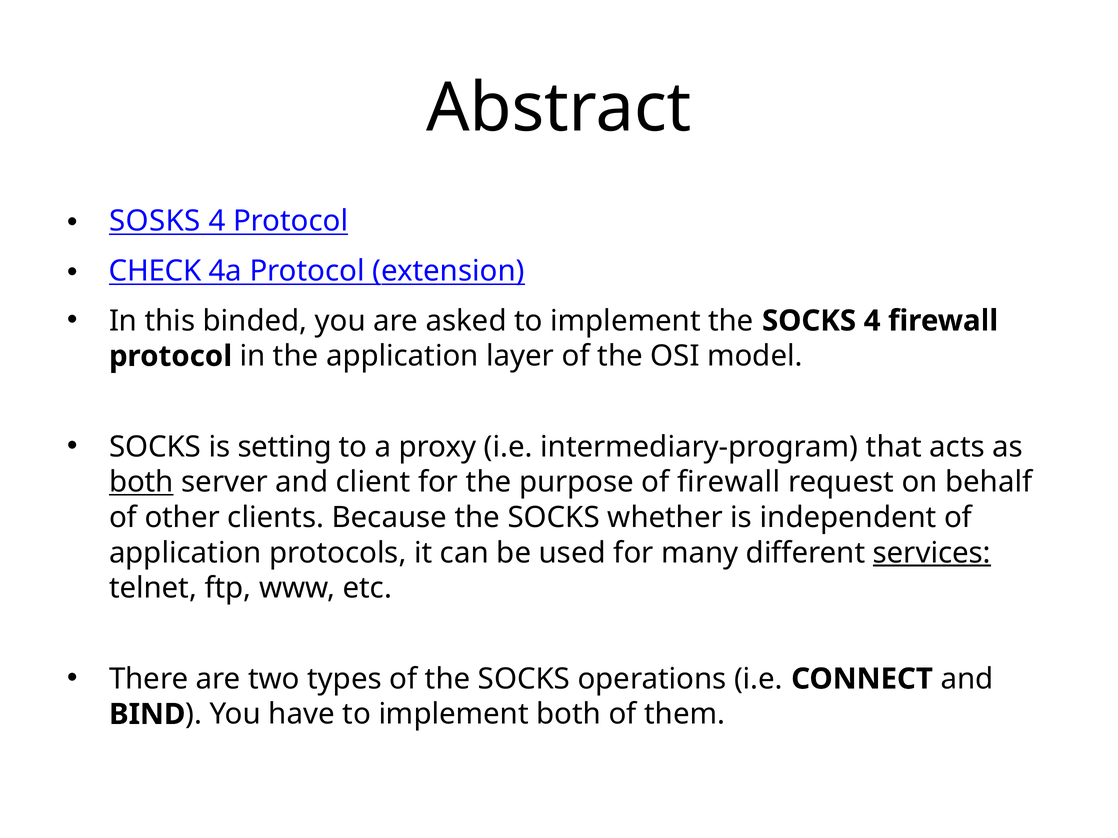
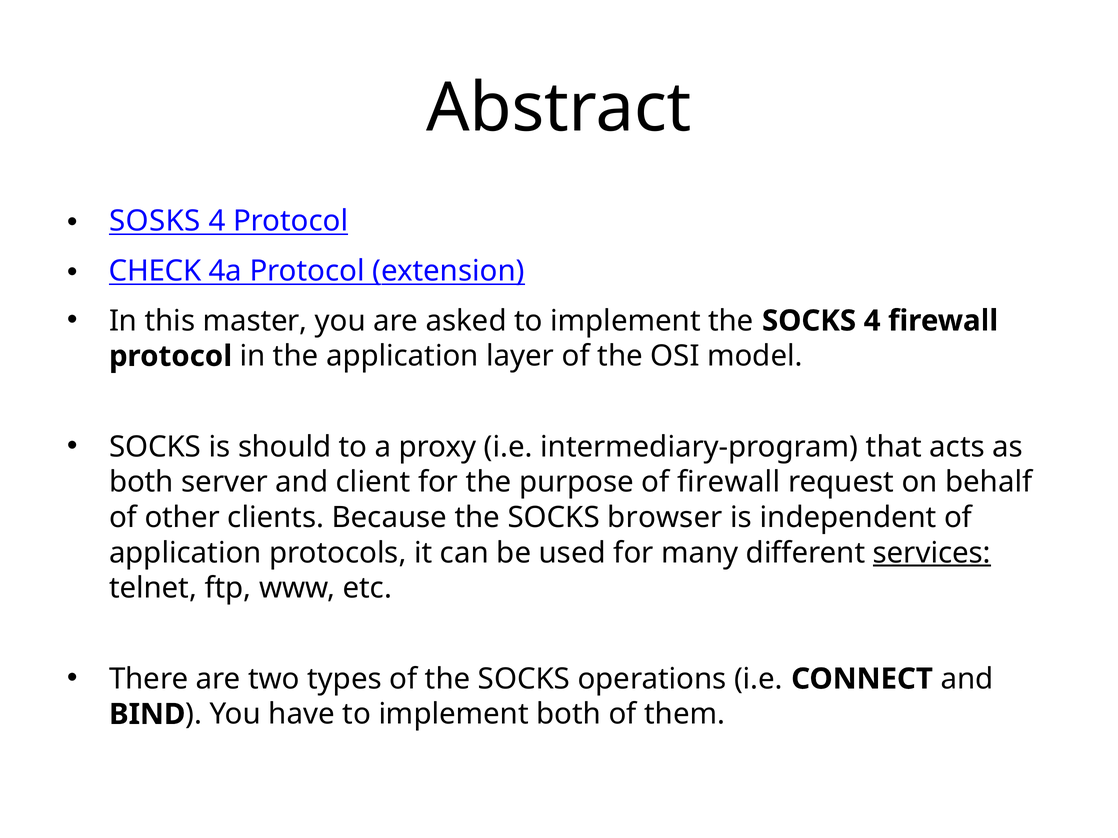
binded: binded -> master (255, 321)
setting: setting -> should (285, 447)
both underline: present -> none (141, 482)
whether: whether -> browser (665, 518)
